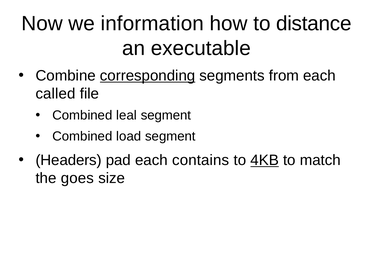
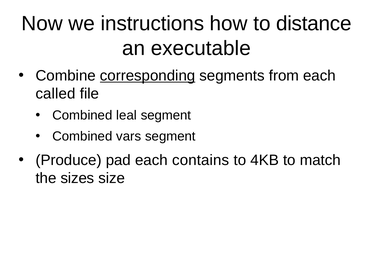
information: information -> instructions (152, 24)
load: load -> vars (129, 136)
Headers: Headers -> Produce (69, 160)
4KB underline: present -> none (265, 160)
goes: goes -> sizes (77, 178)
